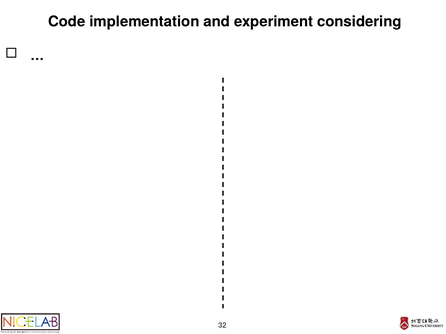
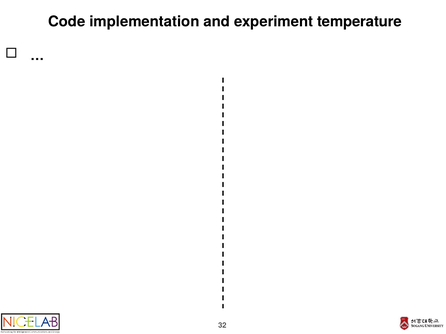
considering: considering -> temperature (359, 22)
